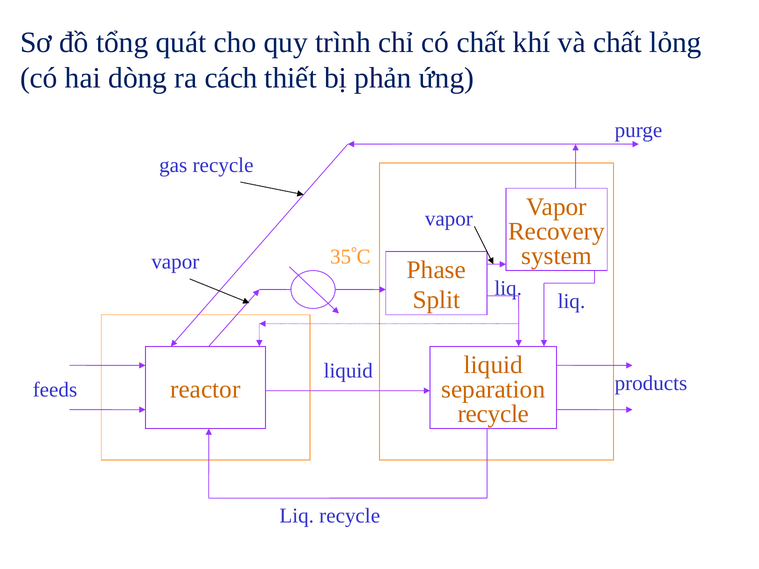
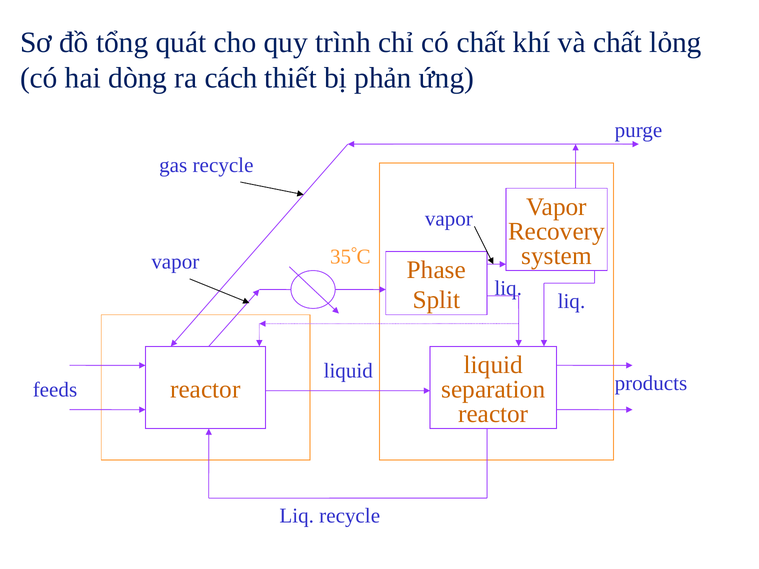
recycle: recycle -> reactor (493, 414)
